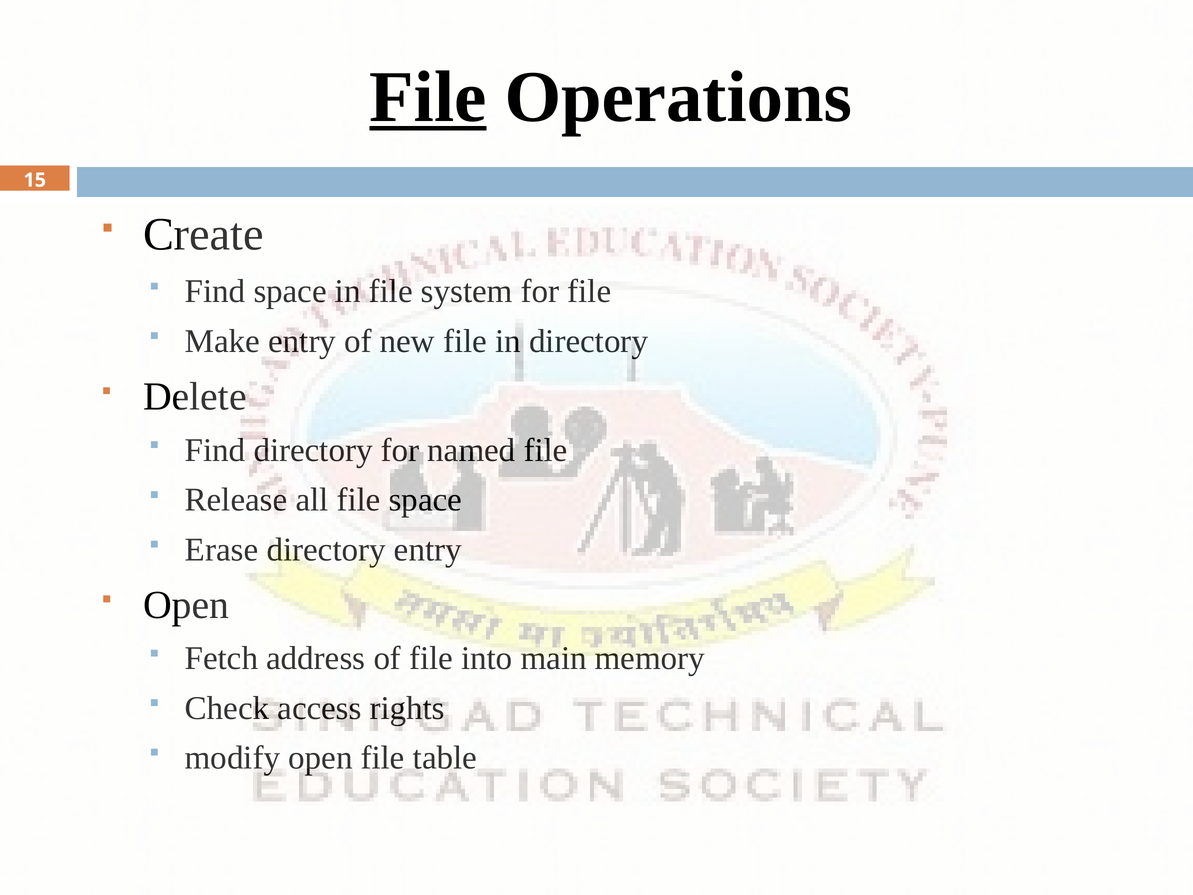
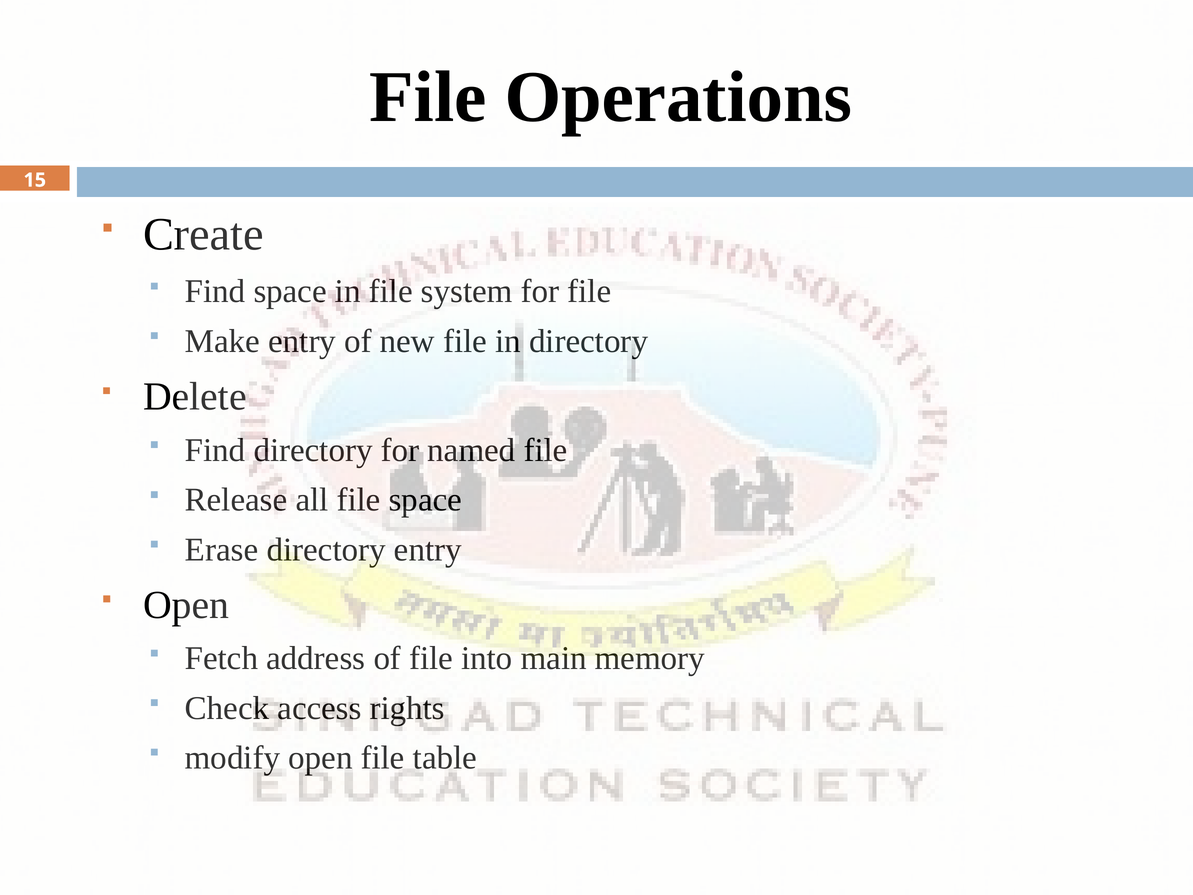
File underline: present -> none (428, 97)
